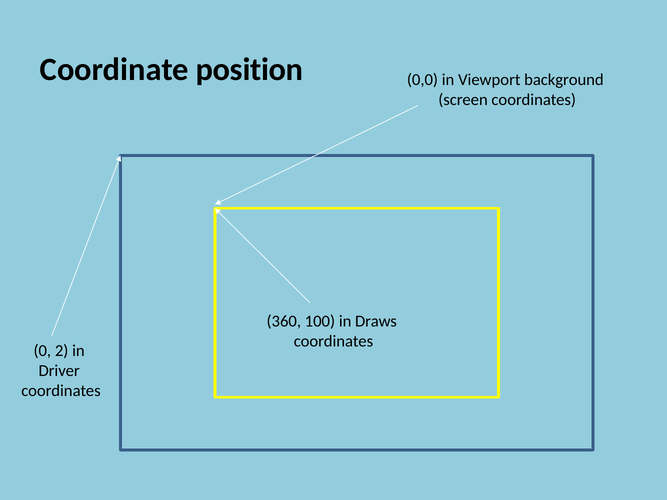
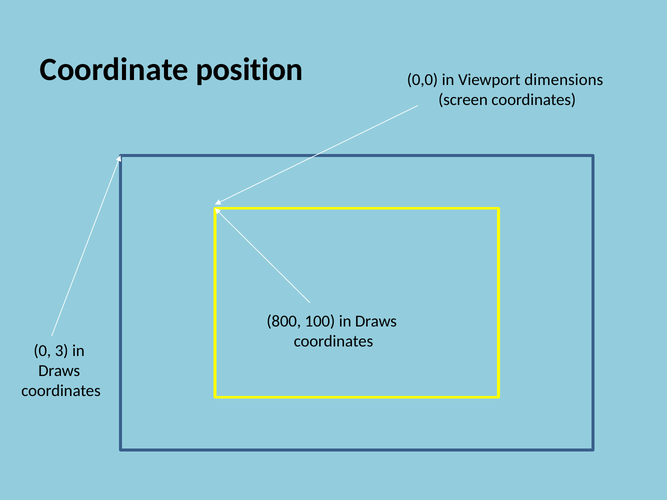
background: background -> dimensions (564, 80)
360: 360 -> 800 (284, 321)
2: 2 -> 3 (62, 351)
Driver: Driver -> Draws (59, 371)
